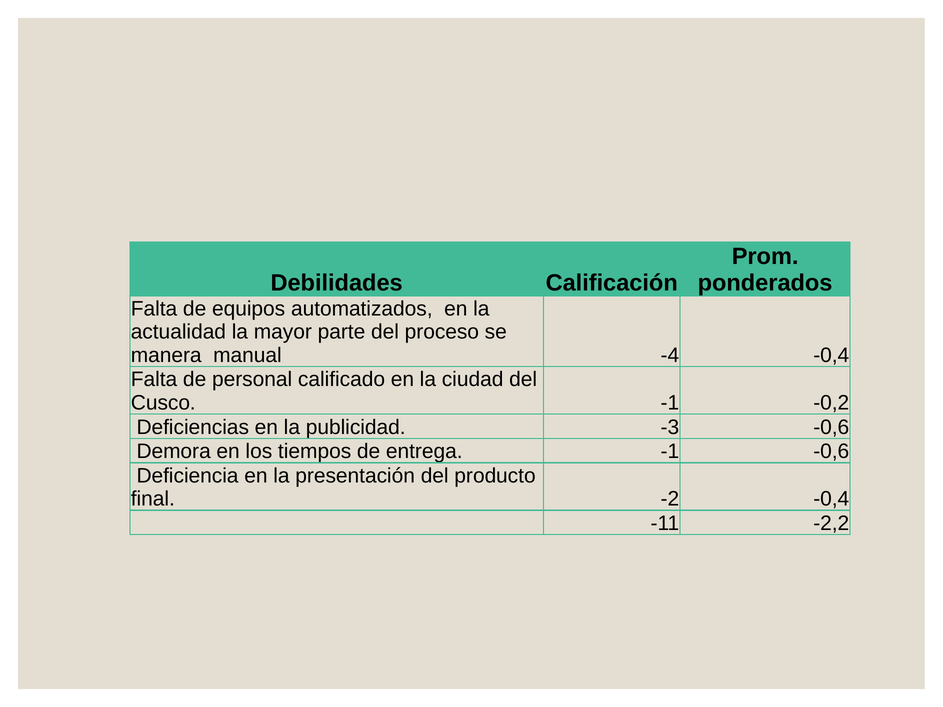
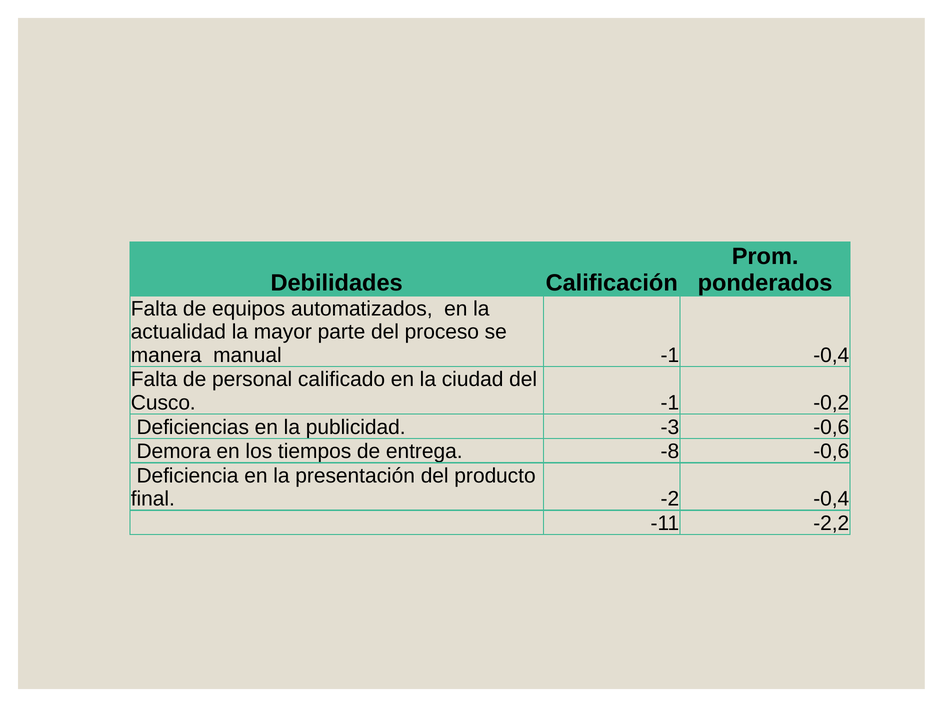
manual -4: -4 -> -1 (670, 355)
entrega -1: -1 -> -8 (670, 452)
